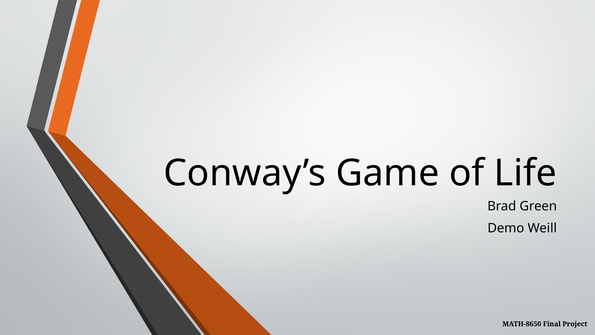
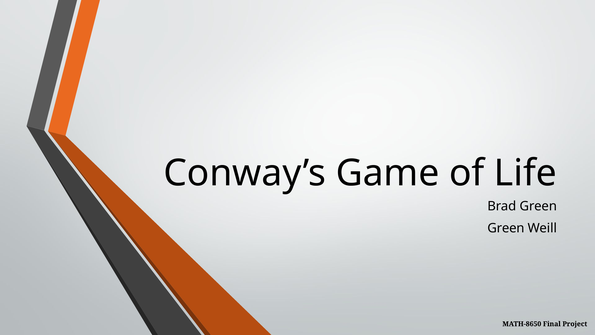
Demo: Demo -> Green (506, 228)
